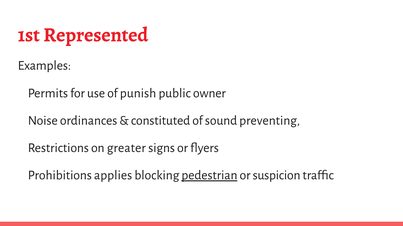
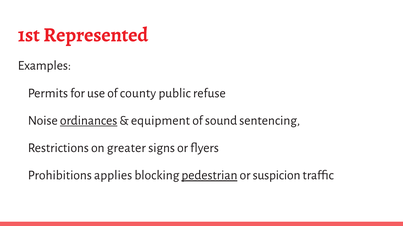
punish: punish -> county (138, 93)
owner: owner -> refuse (209, 93)
ordinances underline: none -> present (89, 121)
constituted: constituted -> equipment (160, 121)
preventing: preventing -> sentencing (270, 121)
